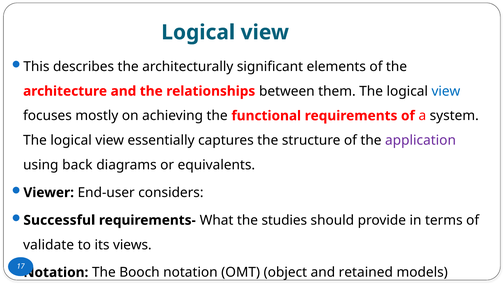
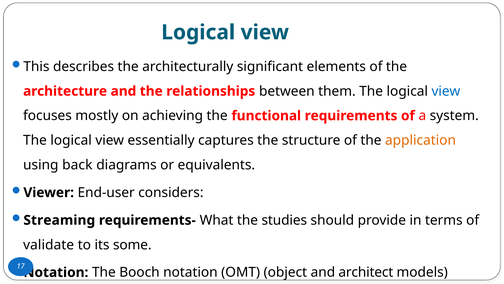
application colour: purple -> orange (421, 140)
Successful: Successful -> Streaming (59, 220)
views: views -> some (132, 244)
retained: retained -> architect (366, 272)
